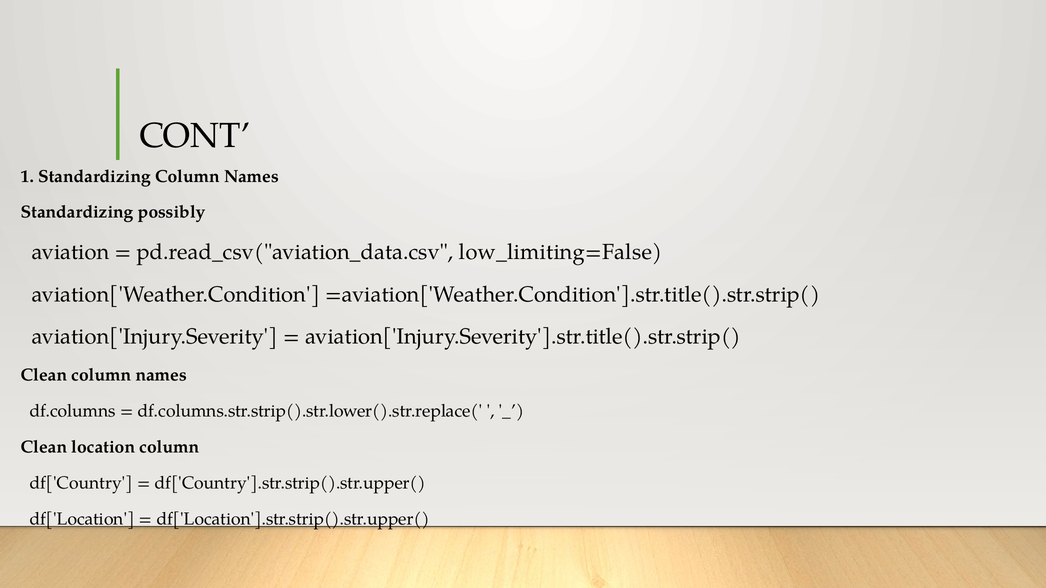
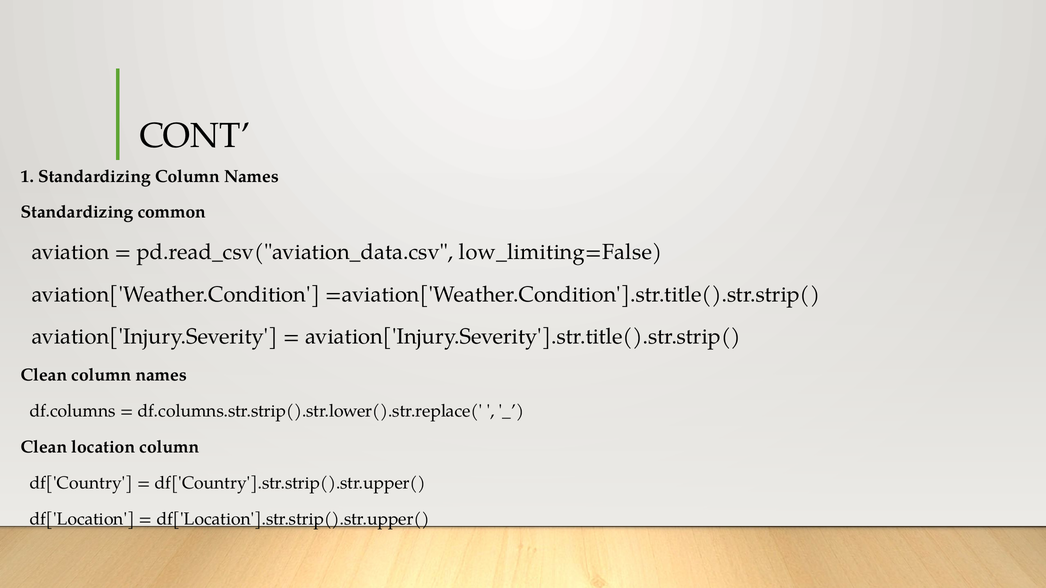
possibly: possibly -> common (172, 212)
